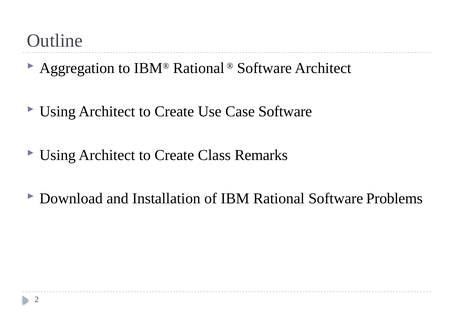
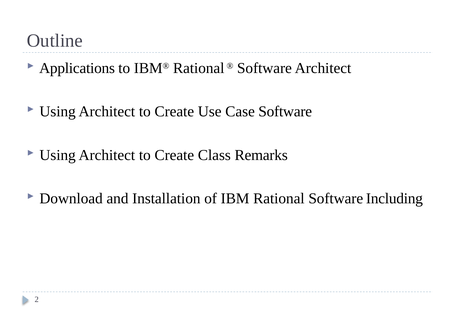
Aggregation: Aggregation -> Applications (77, 68)
Problems: Problems -> Including (394, 198)
